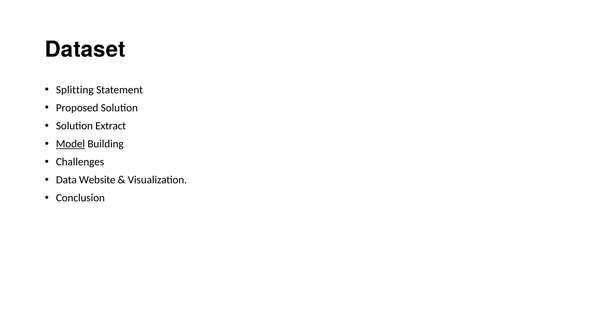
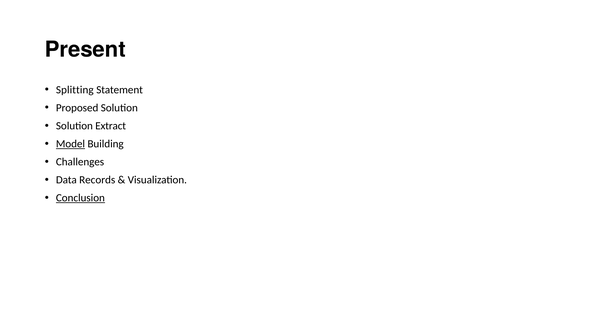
Dataset: Dataset -> Present (85, 49)
Website: Website -> Records (97, 180)
Conclusion underline: none -> present (80, 198)
